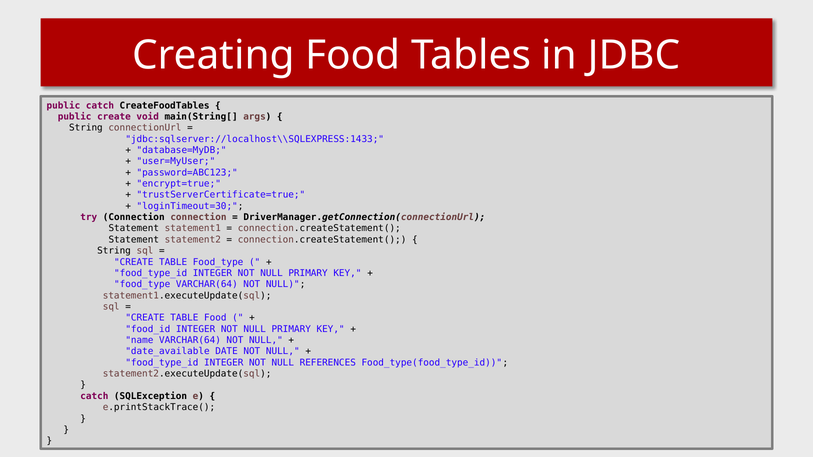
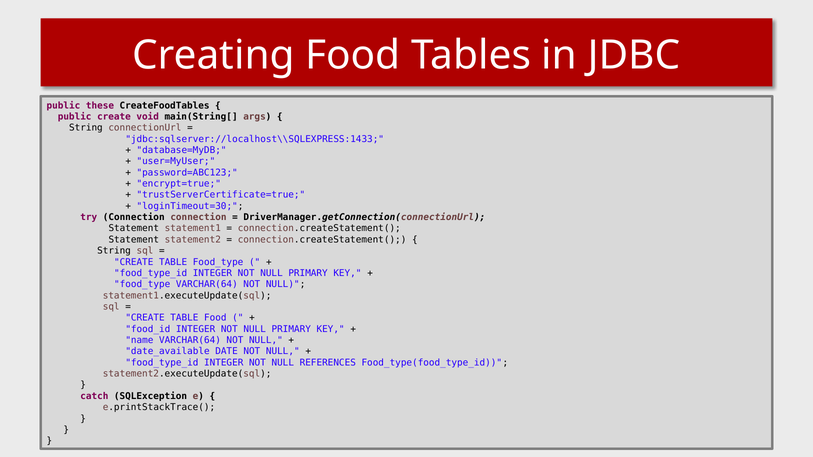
public catch: catch -> these (100, 106)
